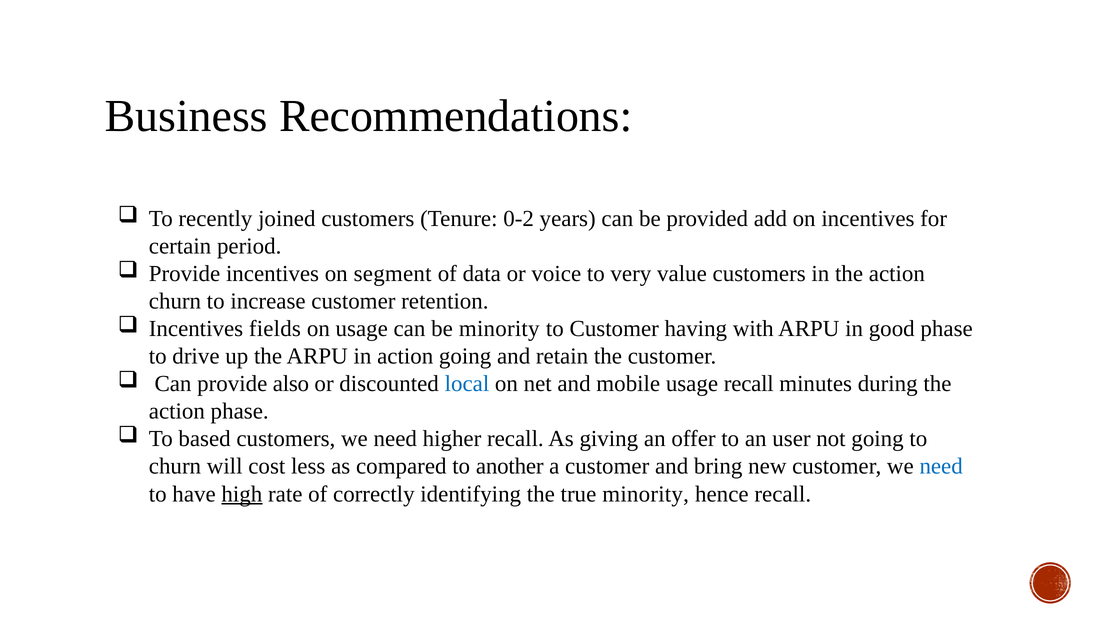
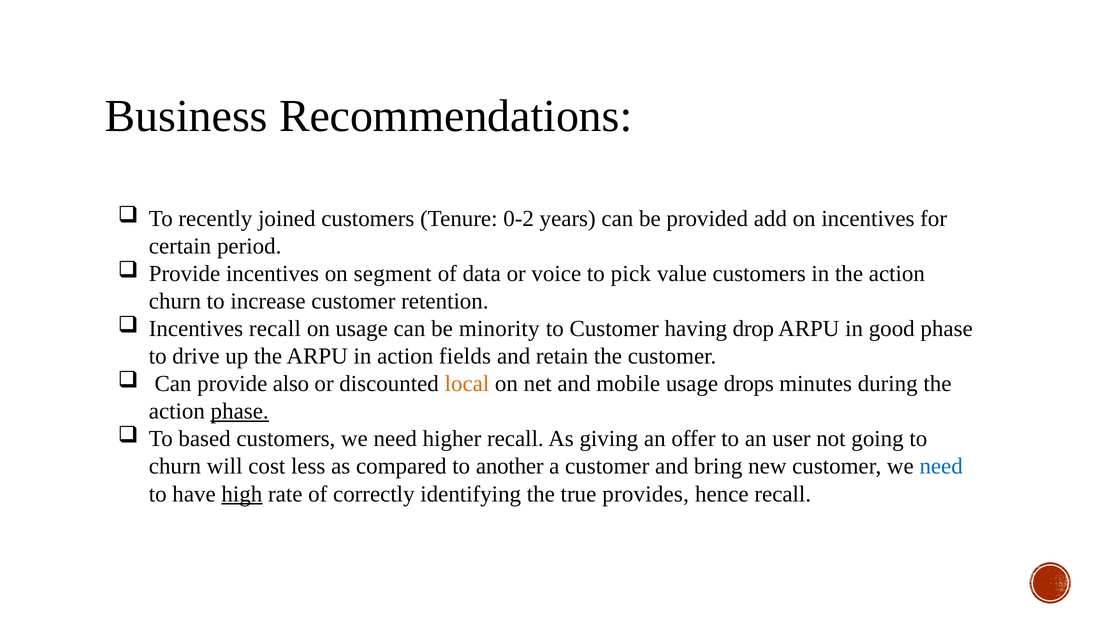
very: very -> pick (631, 274)
Incentives fields: fields -> recall (275, 329)
with: with -> drop (753, 329)
action going: going -> fields (465, 356)
local colour: blue -> orange (467, 384)
usage recall: recall -> drops (749, 384)
phase underline: none -> present (240, 412)
true minority: minority -> provides (646, 494)
